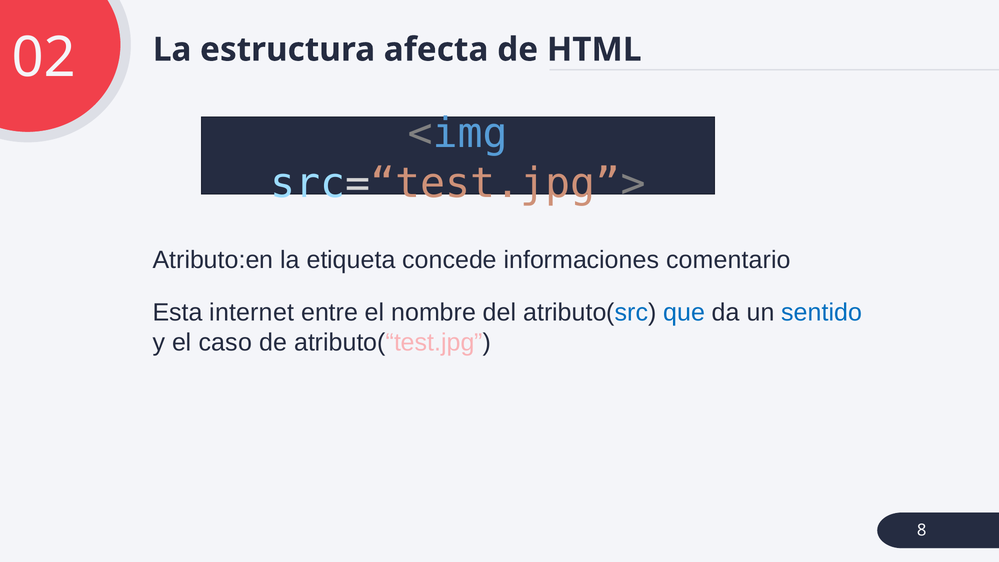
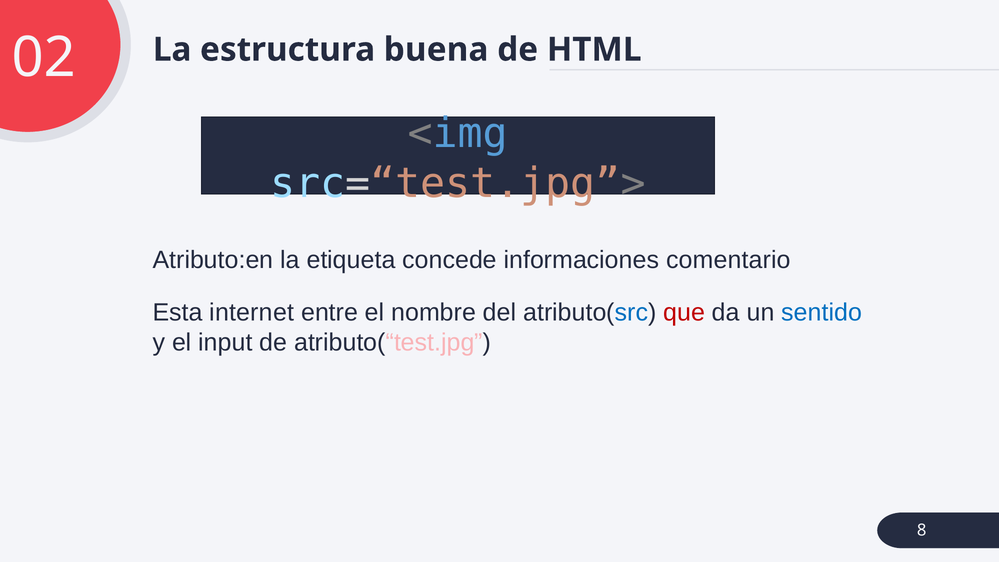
afecta: afecta -> buena (436, 50)
que colour: blue -> red (684, 312)
caso: caso -> input (225, 342)
